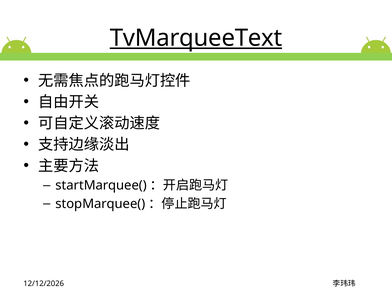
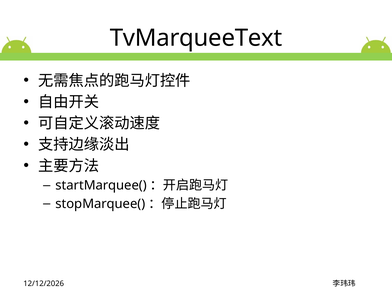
TvMarqueeText underline: present -> none (196, 38)
